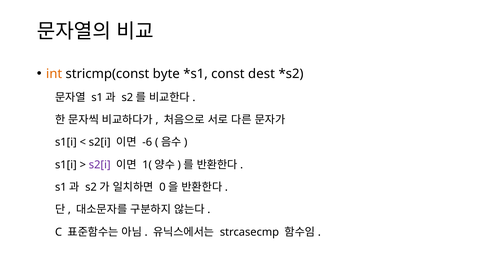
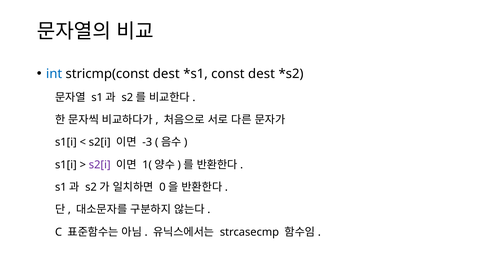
int colour: orange -> blue (54, 74)
stricmp(const byte: byte -> dest (166, 74)
-6: -6 -> -3 (147, 142)
